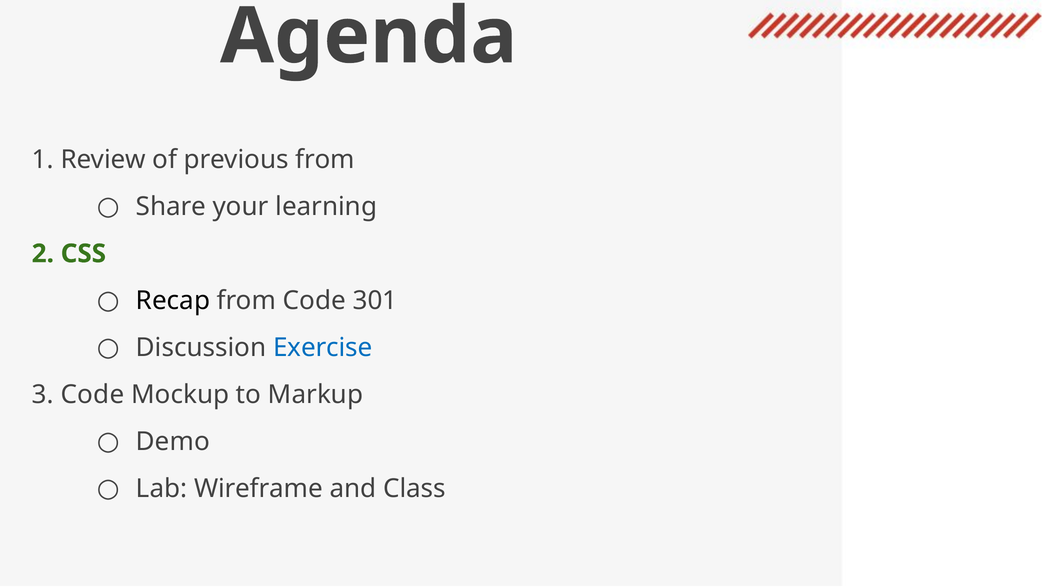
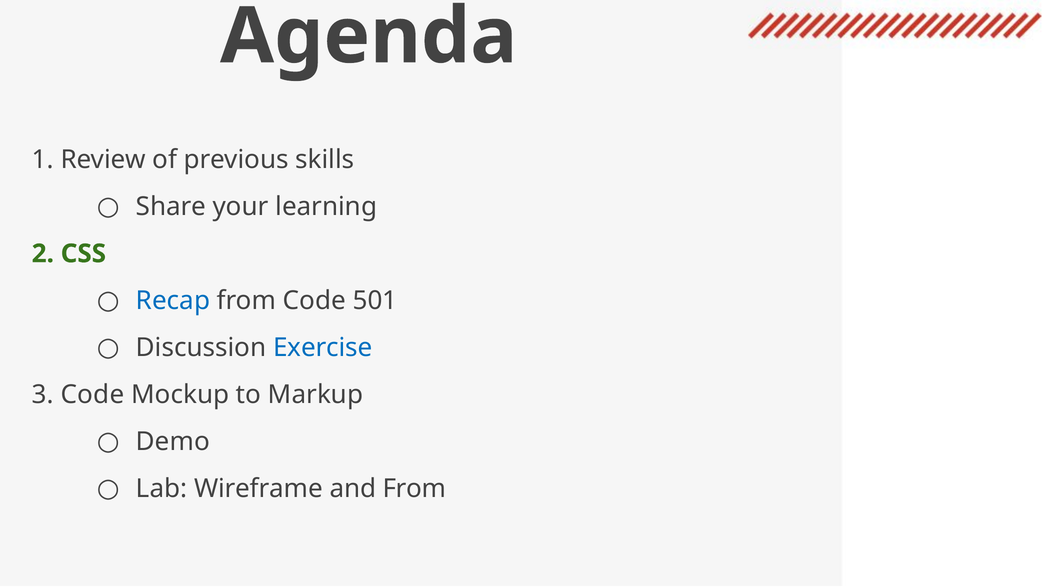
previous from: from -> skills (325, 160)
Recap colour: black -> blue (173, 300)
301: 301 -> 501 (375, 300)
and Class: Class -> From (415, 488)
